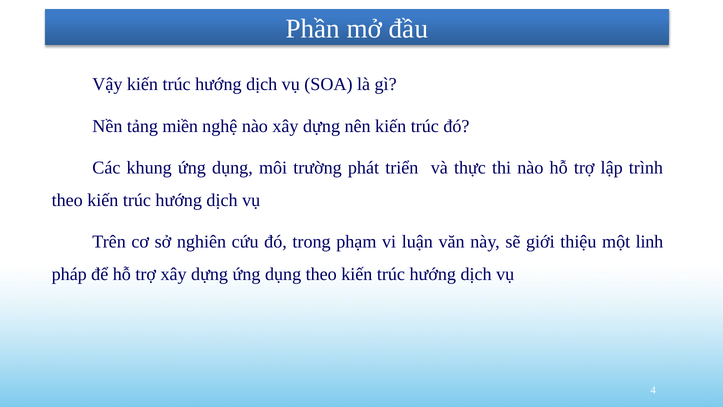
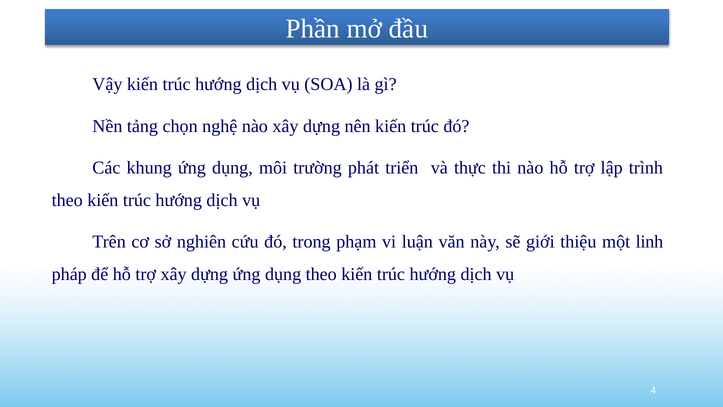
miền: miền -> chọn (180, 126)
